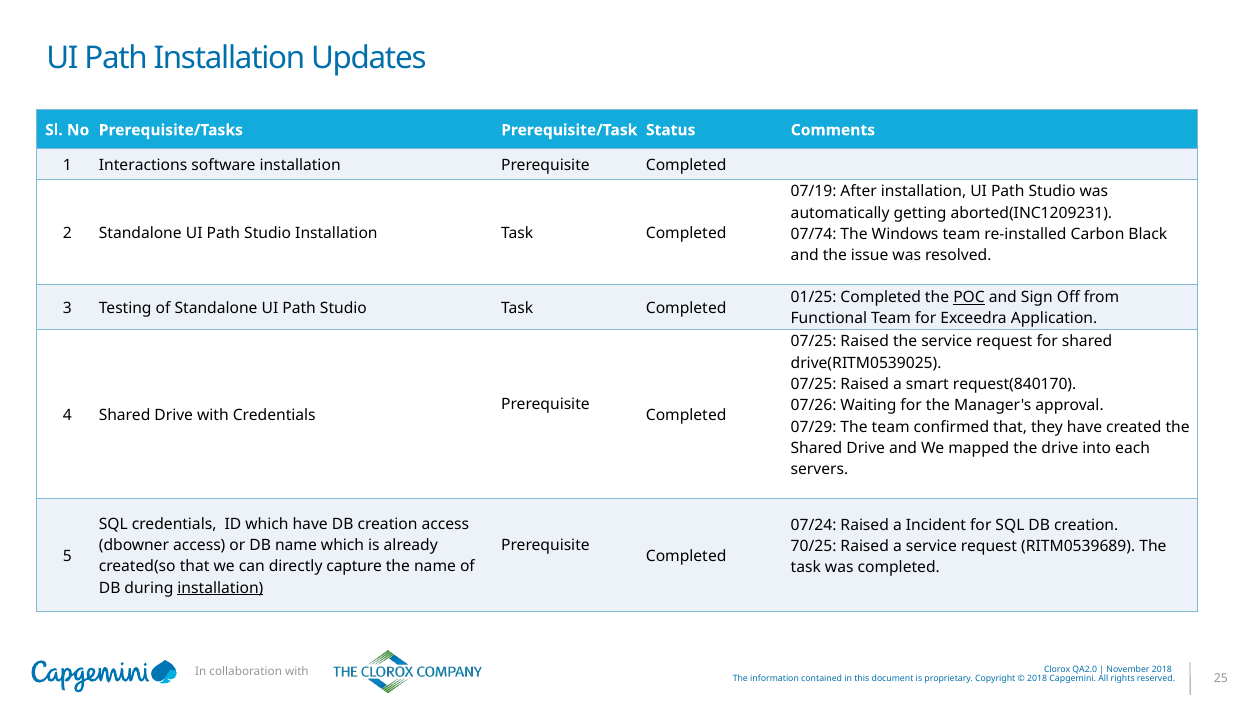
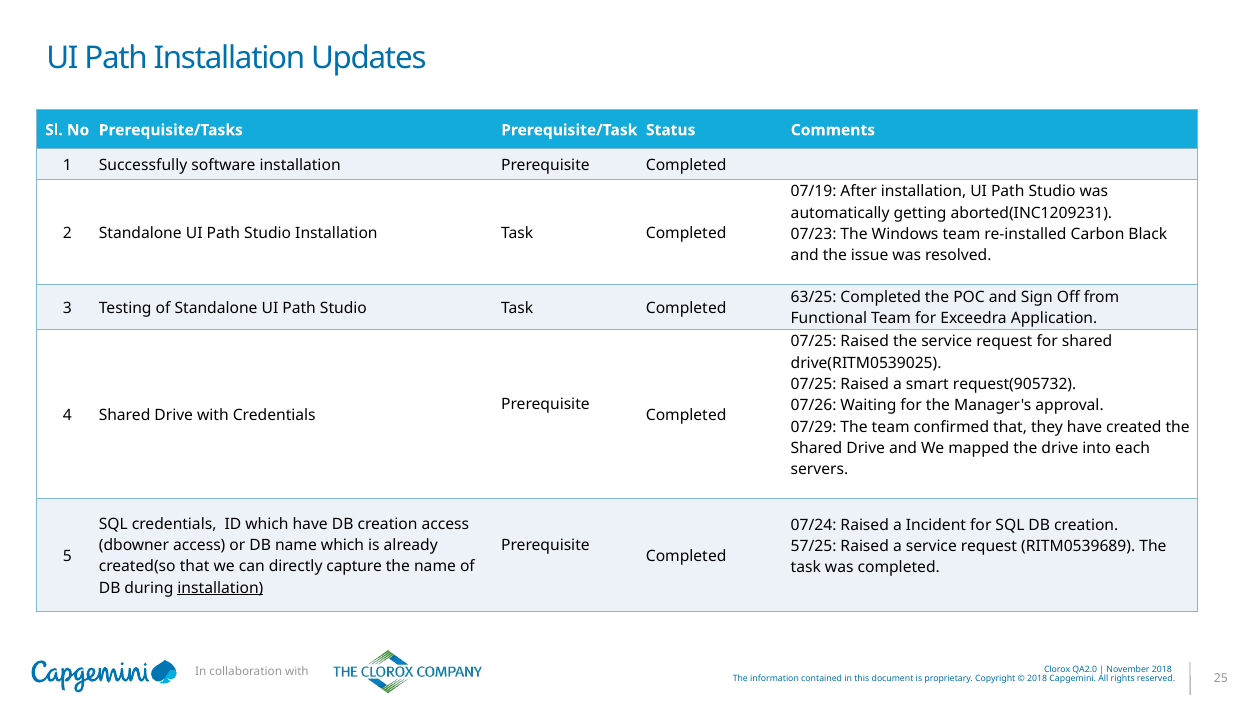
Interactions: Interactions -> Successfully (143, 165)
07/74: 07/74 -> 07/23 (814, 234)
01/25: 01/25 -> 63/25 (814, 298)
POC underline: present -> none (969, 298)
request(840170: request(840170 -> request(905732 (1015, 384)
70/25: 70/25 -> 57/25 (814, 547)
